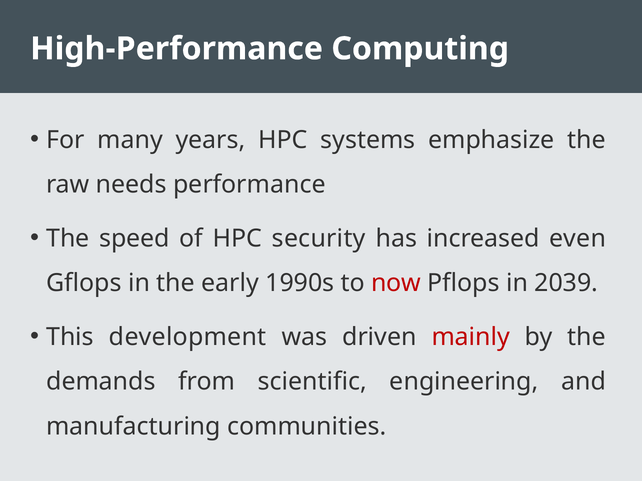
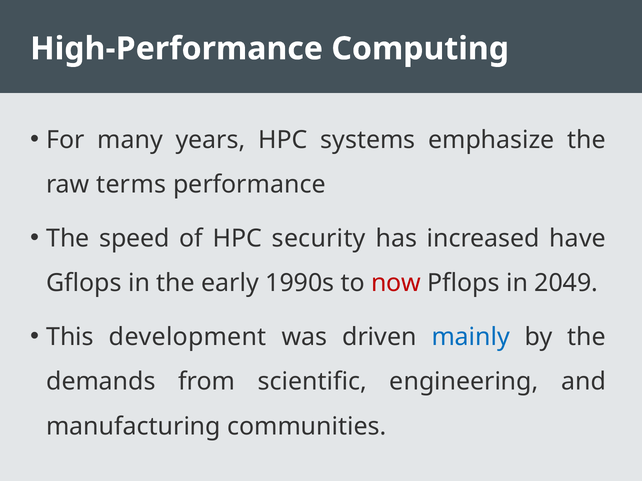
needs: needs -> terms (131, 185)
even: even -> have (578, 239)
2039: 2039 -> 2049 (566, 283)
mainly colour: red -> blue (471, 337)
